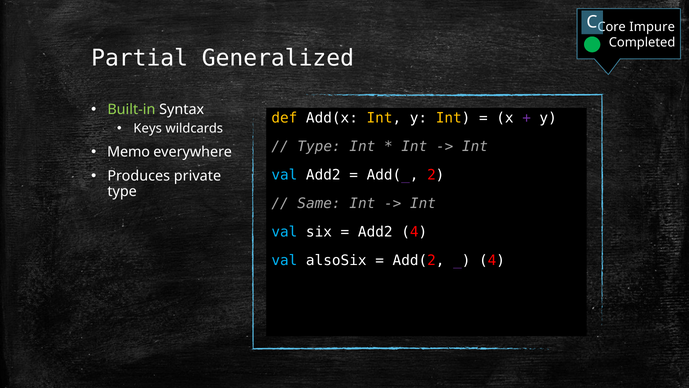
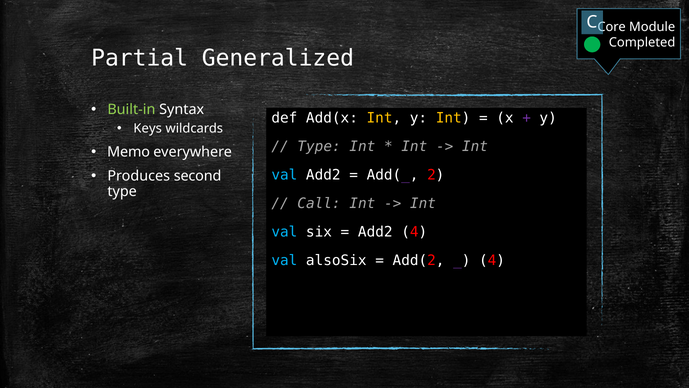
Impure: Impure -> Module (652, 27)
def colour: yellow -> white (284, 118)
private: private -> second (198, 176)
Same: Same -> Call (319, 203)
